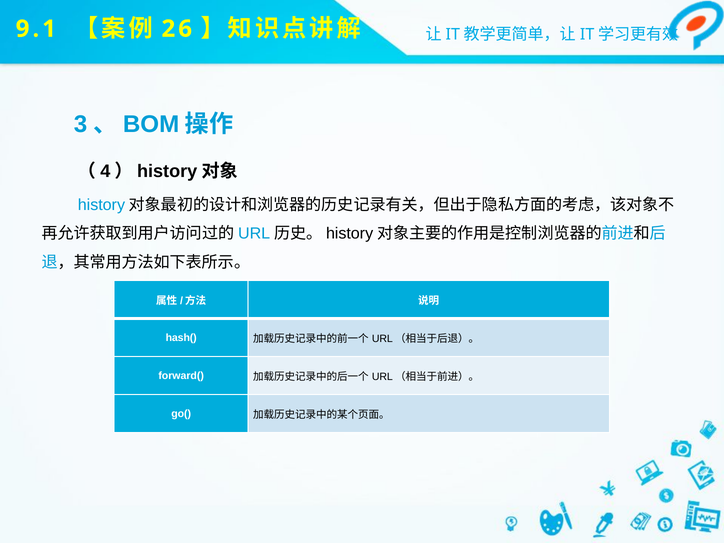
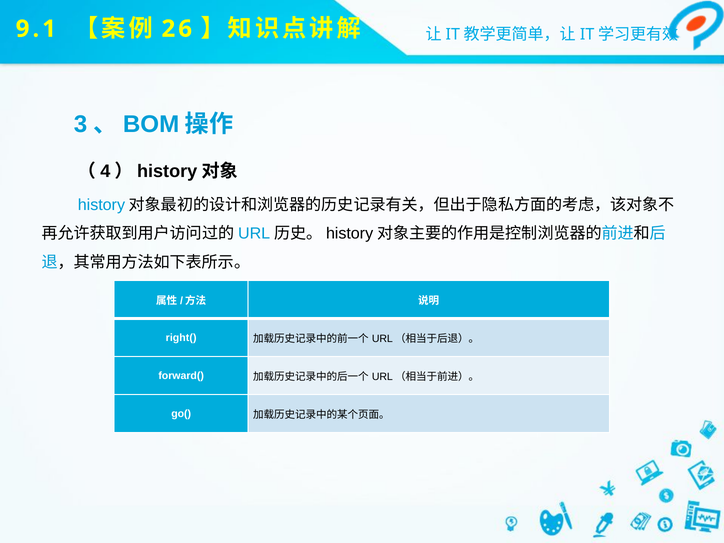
hash(: hash( -> right( (181, 338)
